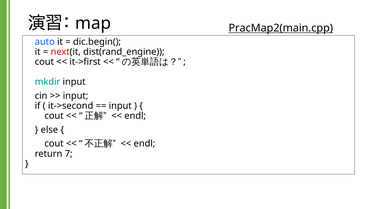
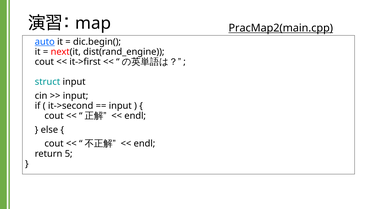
auto underline: none -> present (45, 42)
mkdir: mkdir -> struct (47, 82)
7: 7 -> 5 (69, 154)
